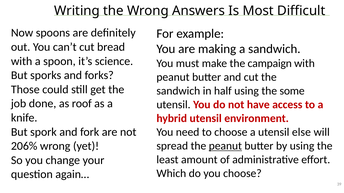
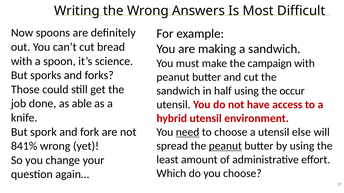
some: some -> occur (292, 91)
roof: roof -> able (82, 104)
need underline: none -> present (188, 132)
206%: 206% -> 841% (24, 146)
